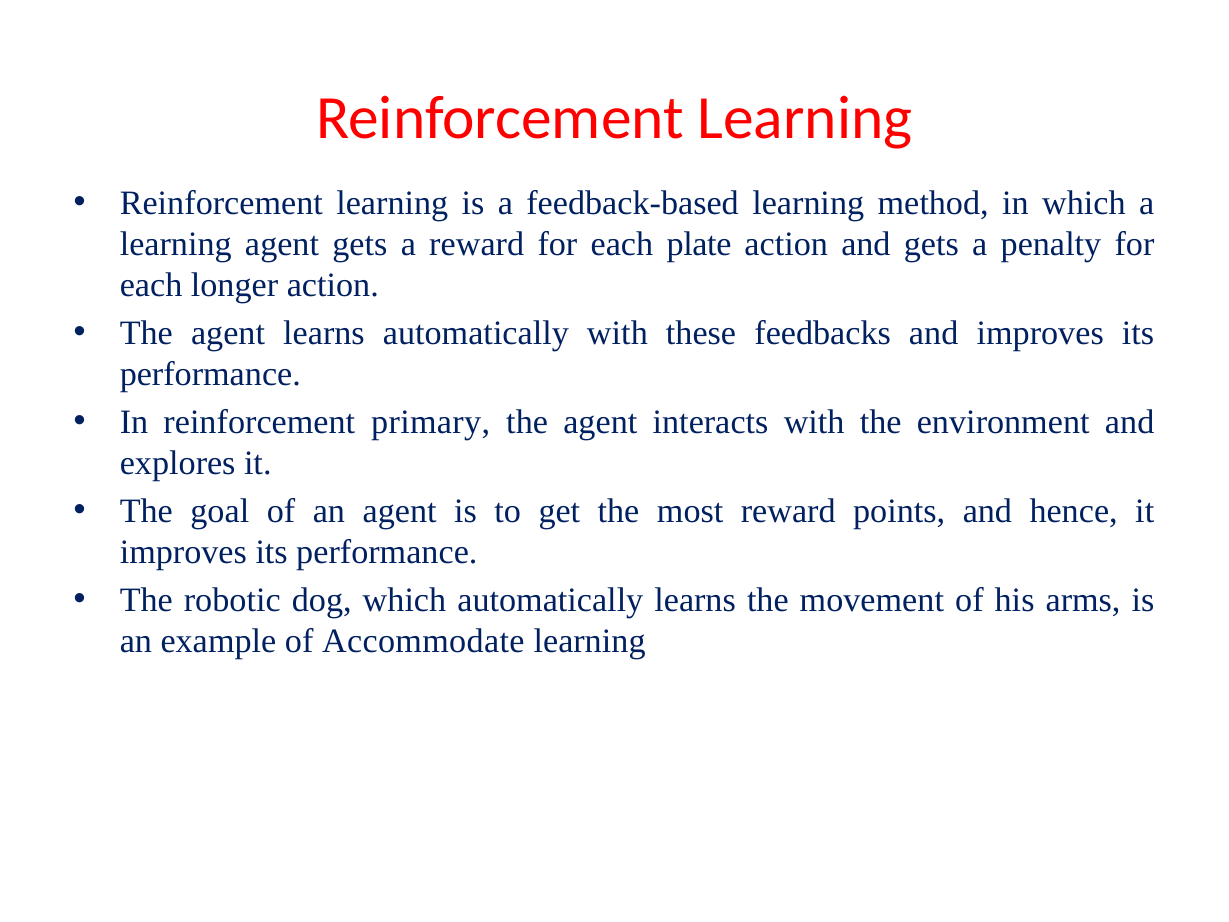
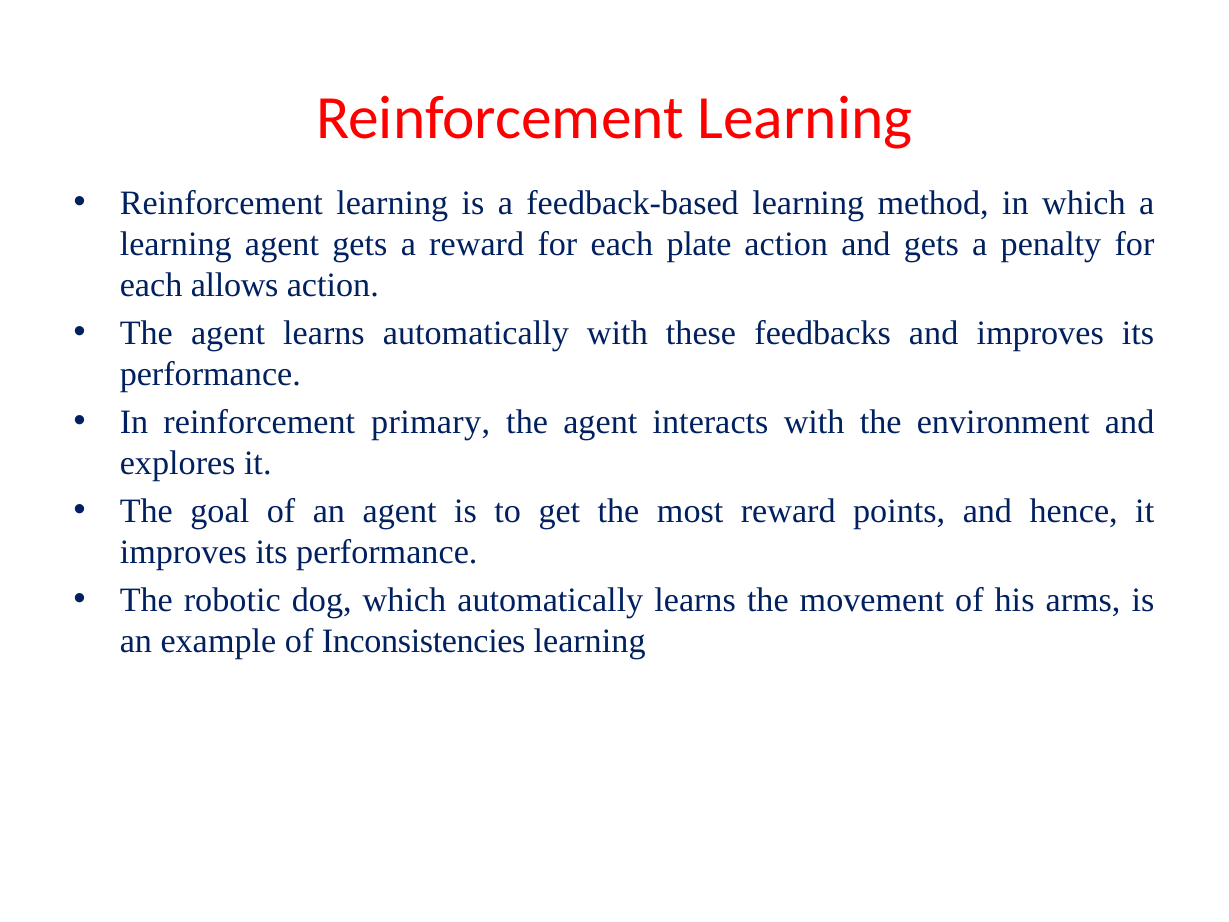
longer: longer -> allows (235, 285)
Accommodate: Accommodate -> Inconsistencies (424, 641)
